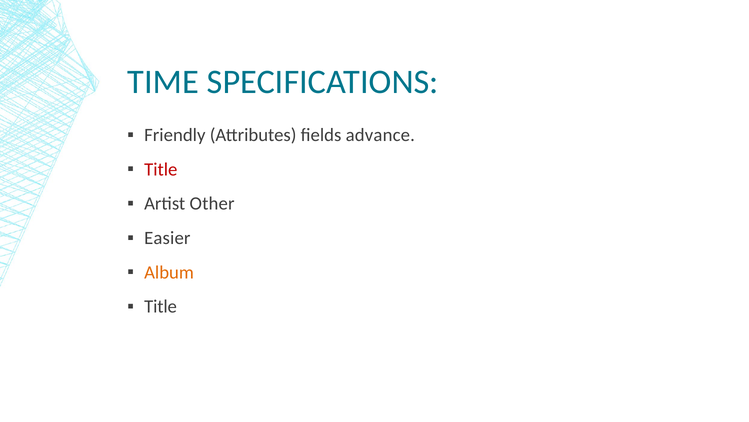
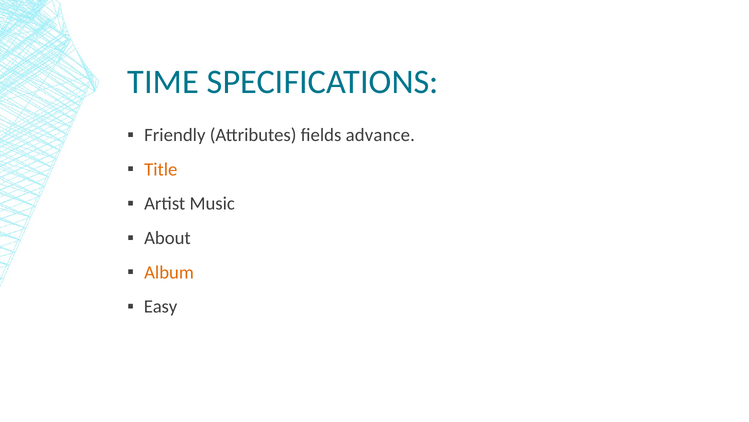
Title colour: red -> orange (161, 169)
Other: Other -> Music (212, 203)
Easier: Easier -> About (167, 238)
Title: Title -> Easy (161, 306)
